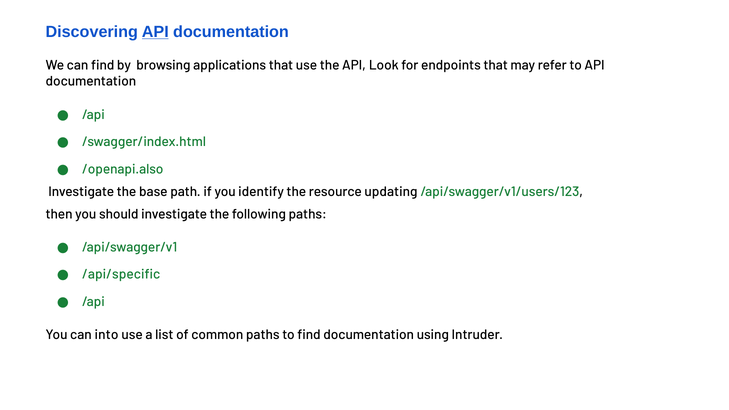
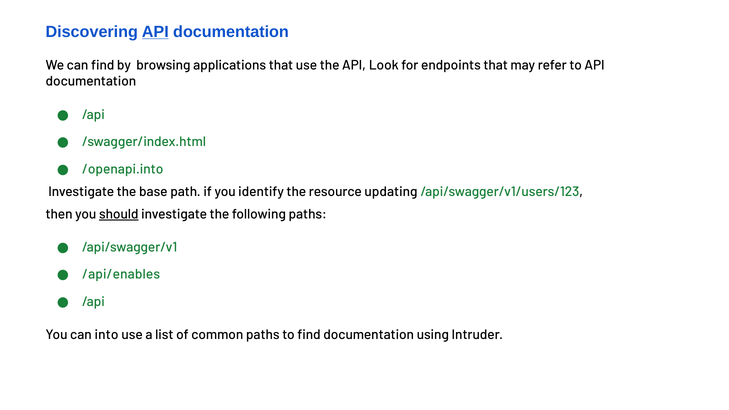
/openapi.also: /openapi.also -> /openapi.into (123, 169)
should underline: none -> present (119, 214)
/api/specific: /api/specific -> /api/enables (121, 275)
